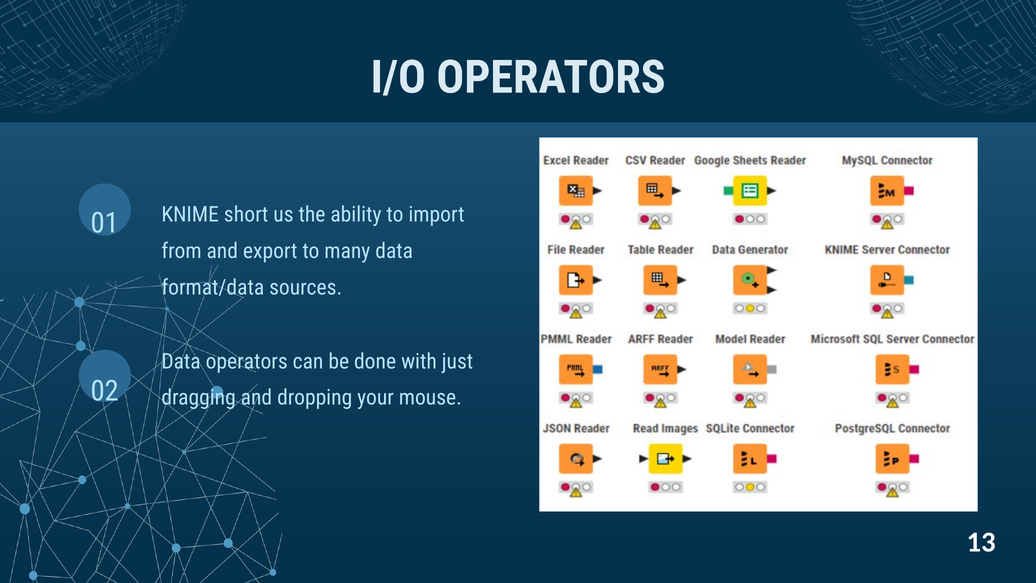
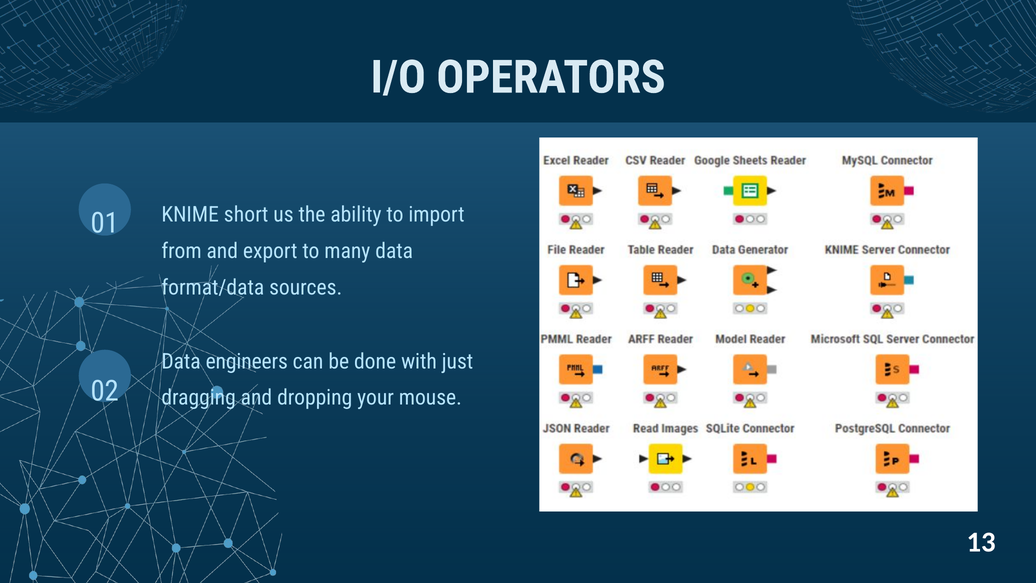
Data operators: operators -> engineers (247, 361)
